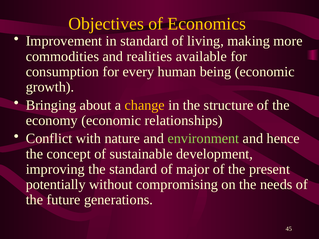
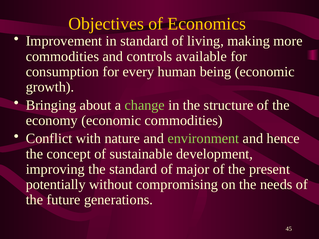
realities: realities -> controls (149, 56)
change colour: yellow -> light green (145, 105)
economic relationships: relationships -> commodities (184, 121)
